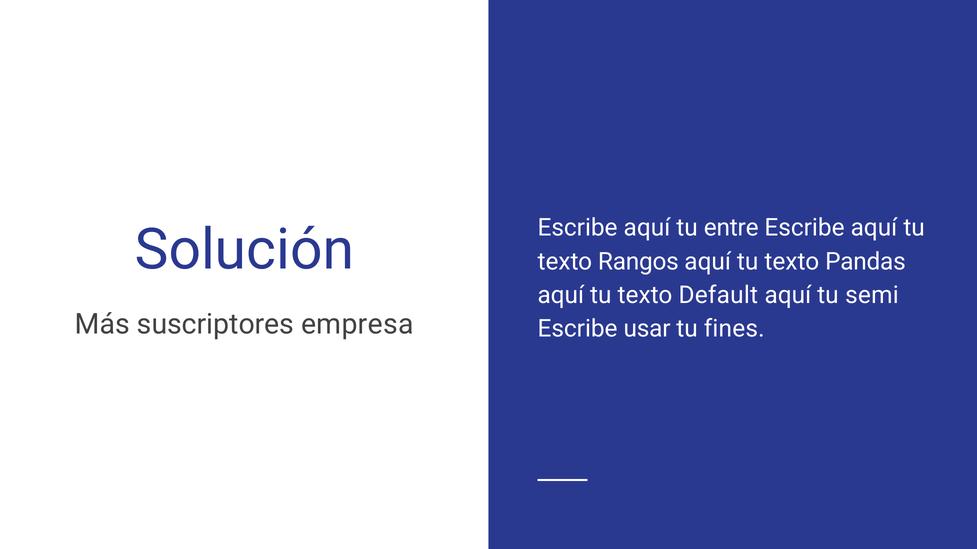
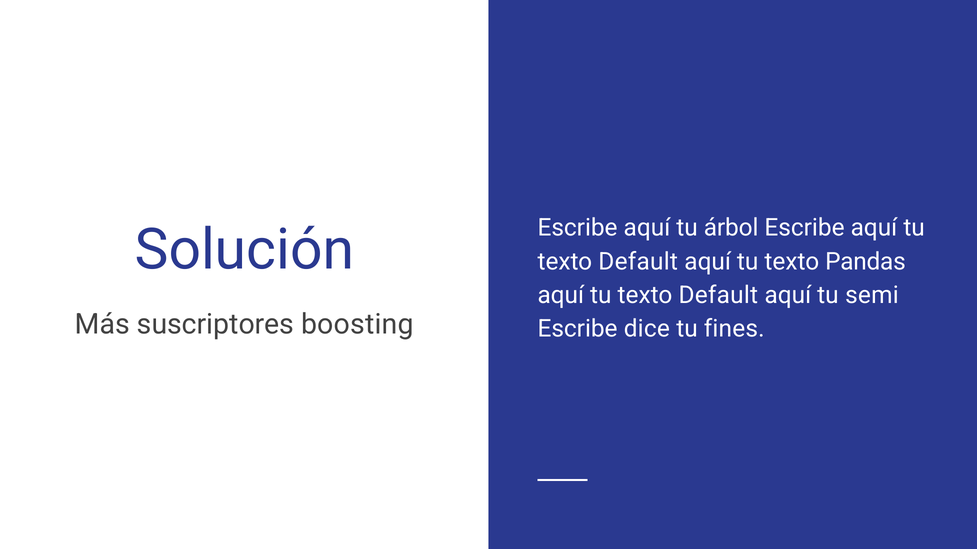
entre: entre -> árbol (731, 228)
Rangos: Rangos -> Default (638, 262)
empresa: empresa -> boosting (357, 325)
usar: usar -> dice (647, 329)
